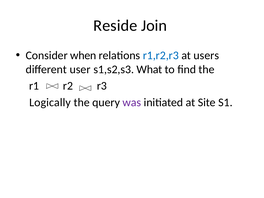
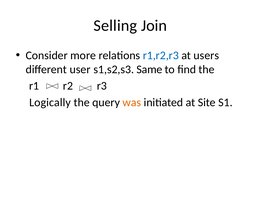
Reside: Reside -> Selling (115, 26)
when: when -> more (83, 55)
What: What -> Same (149, 69)
was colour: purple -> orange (132, 102)
